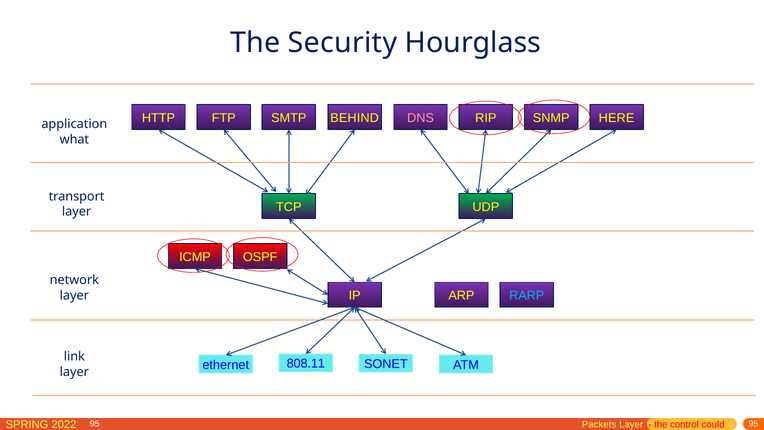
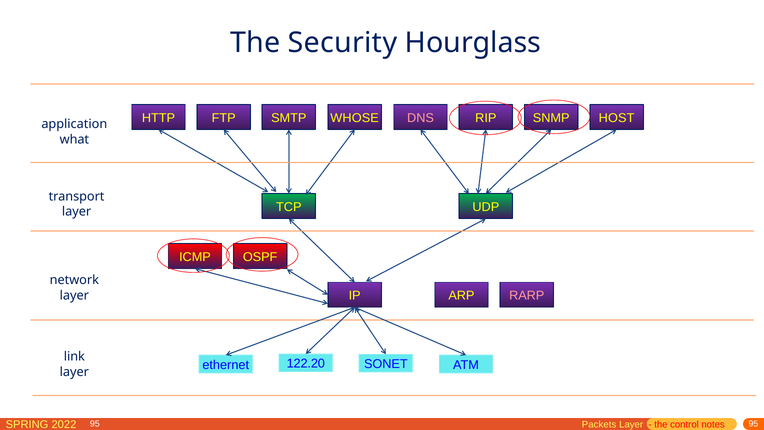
BEHIND: BEHIND -> WHOSE (355, 118)
HERE: HERE -> HOST (617, 118)
RARP colour: light blue -> pink (527, 295)
808.11: 808.11 -> 122.20 (306, 364)
could: could -> notes (713, 424)
